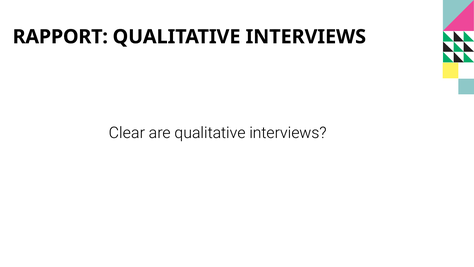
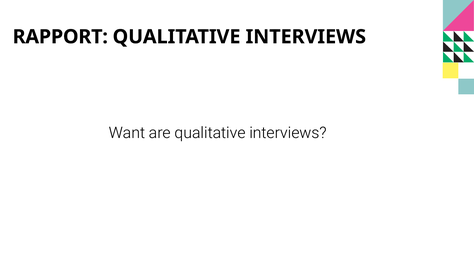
Clear: Clear -> Want (127, 133)
